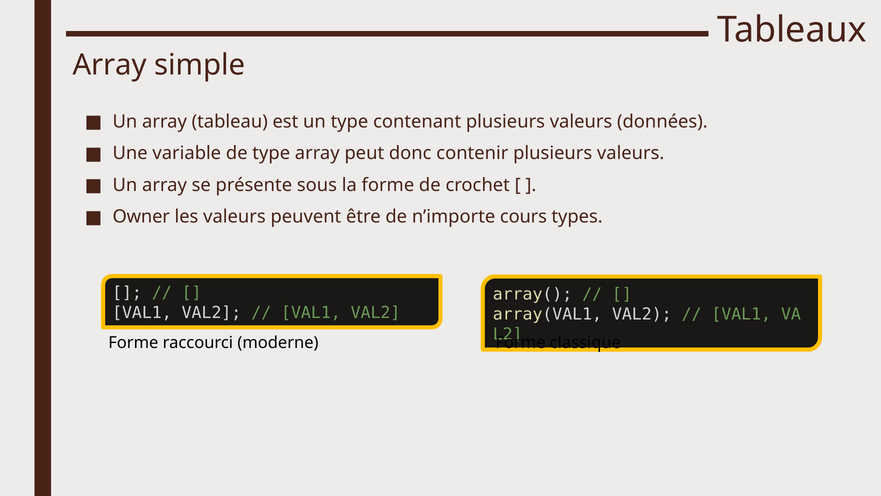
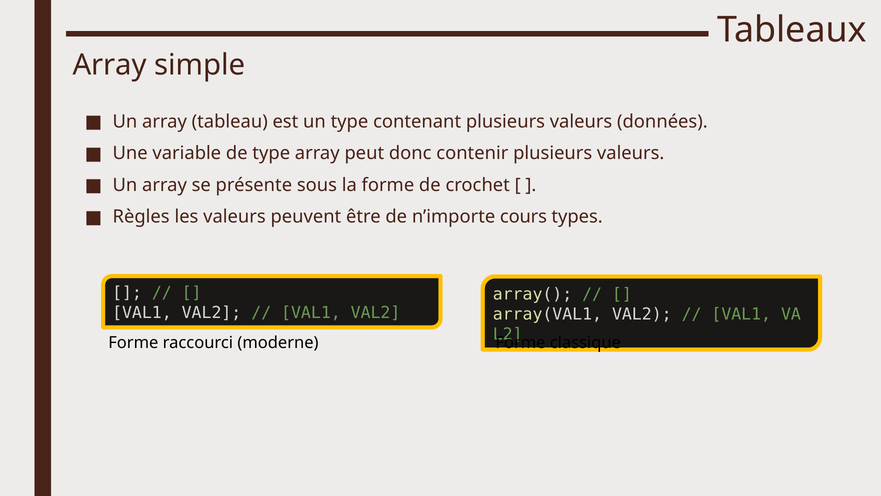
Owner: Owner -> Règles (141, 217)
